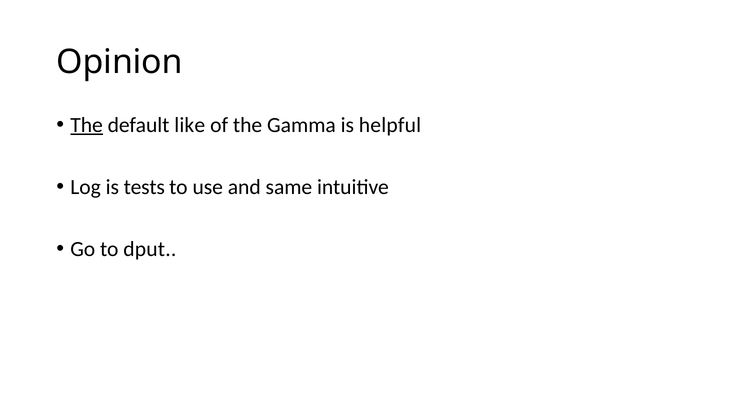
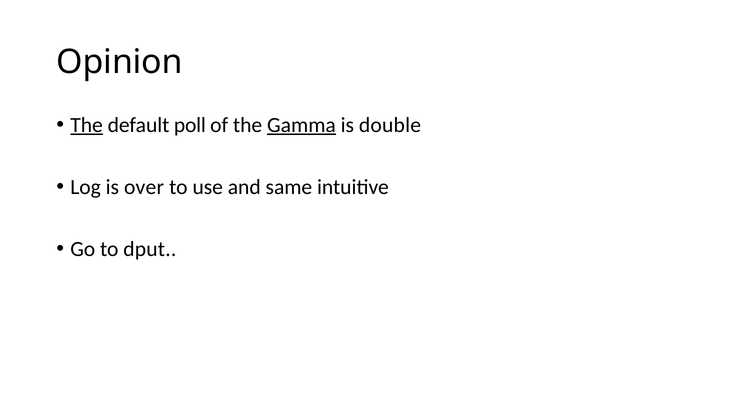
like: like -> poll (190, 125)
Gamma underline: none -> present (301, 125)
helpful: helpful -> double (390, 125)
tests: tests -> over (144, 187)
